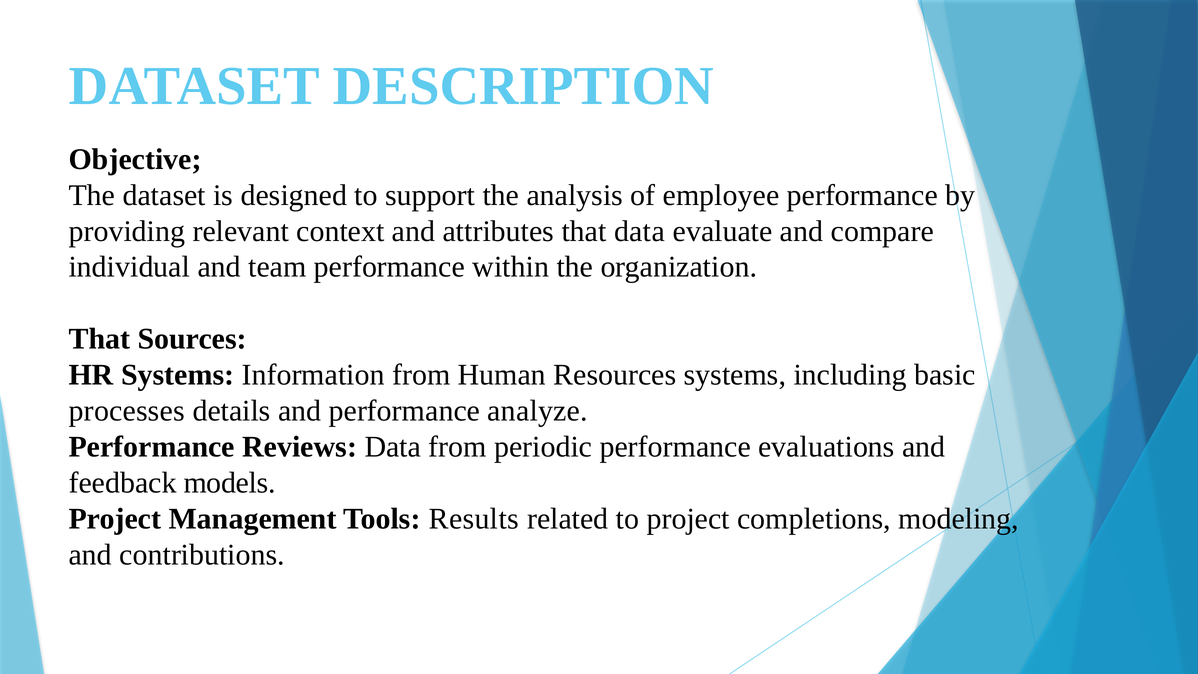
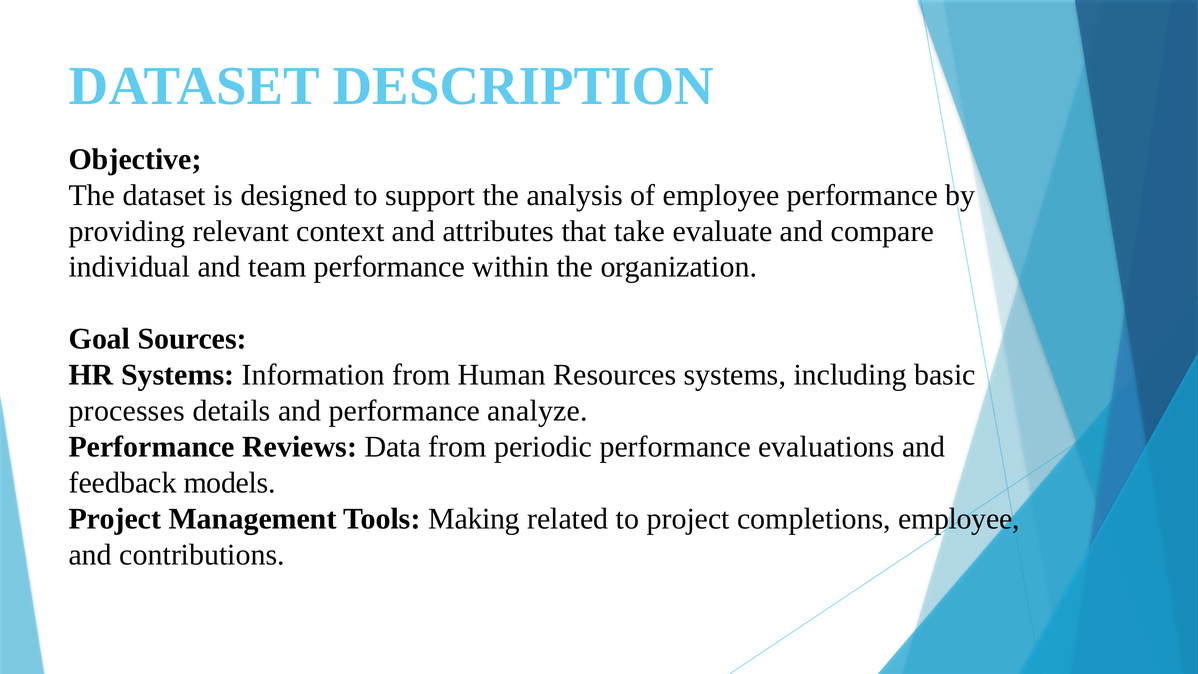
that data: data -> take (639, 231)
That: That -> Goal (100, 339)
Results: Results -> Making (474, 519)
completions modeling: modeling -> employee (959, 519)
